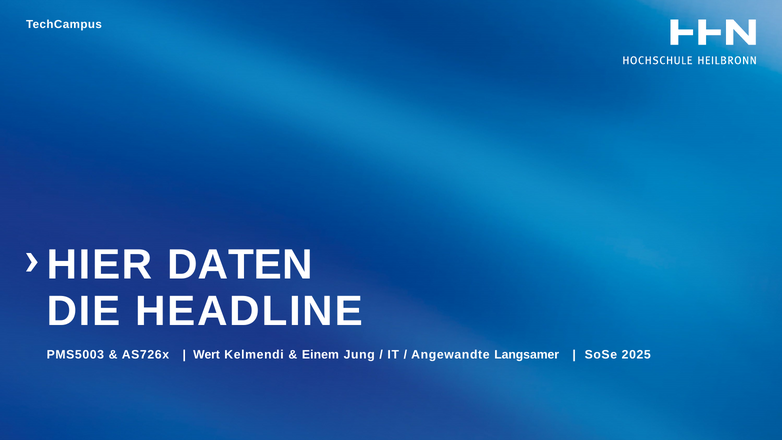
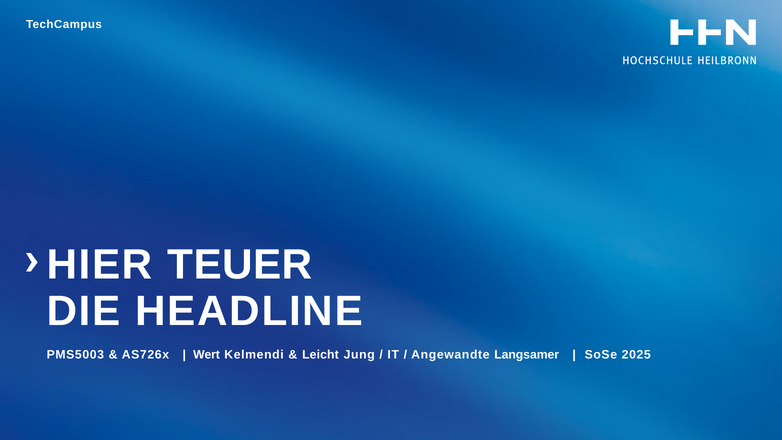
DATEN: DATEN -> TEUER (240, 265)
Einem: Einem -> Leicht (320, 355)
